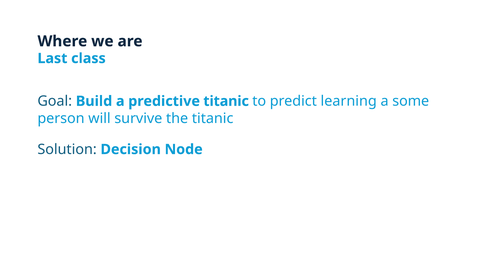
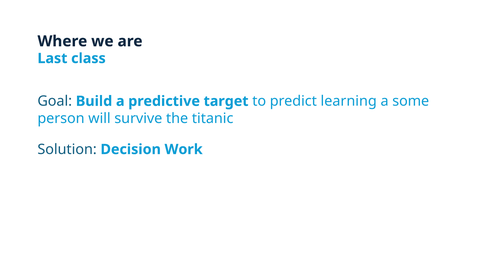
predictive titanic: titanic -> target (226, 101)
Node: Node -> Work (184, 150)
